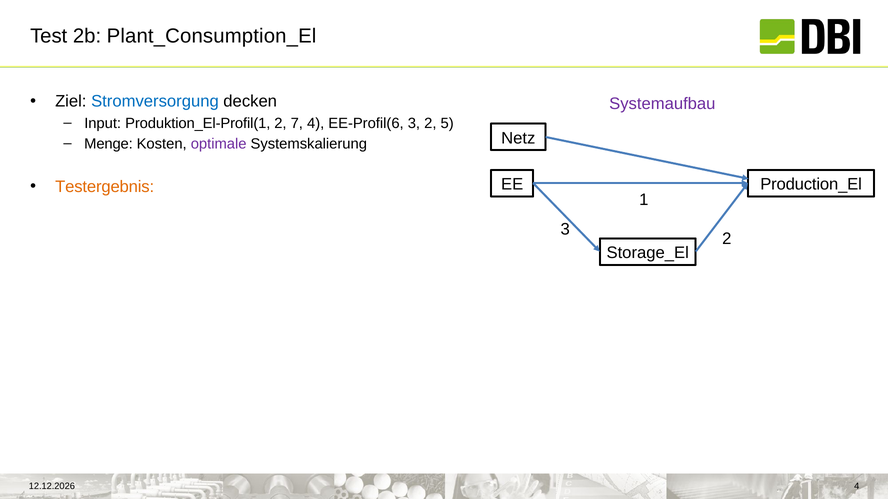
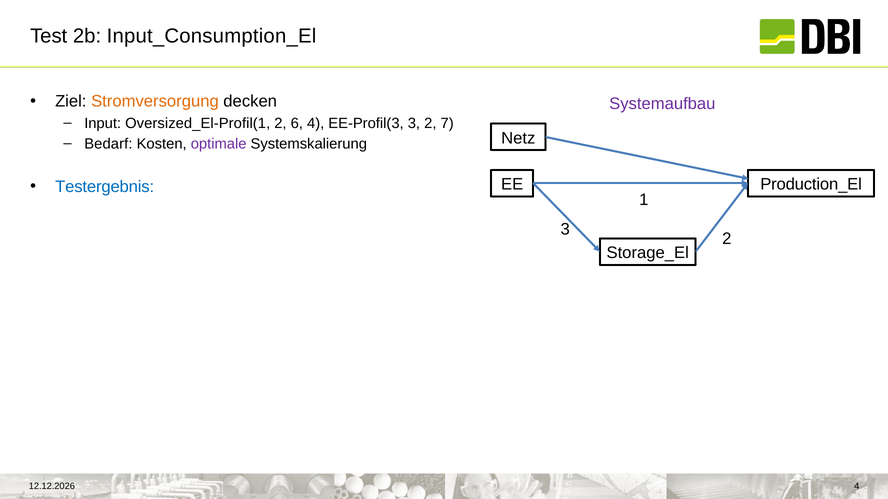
Plant_Consumption_El: Plant_Consumption_El -> Input_Consumption_El (212, 36)
Stromversorgung colour: blue -> orange (155, 102)
Produktion_El-Profil(1: Produktion_El-Profil(1 -> Oversized_El-Profil(1 (198, 123)
7: 7 -> 6 (297, 123)
EE-Profil(6: EE-Profil(6 -> EE-Profil(3 (366, 123)
5: 5 -> 7 (447, 123)
Menge: Menge -> Bedarf (108, 144)
Testergebnis colour: orange -> blue (105, 187)
